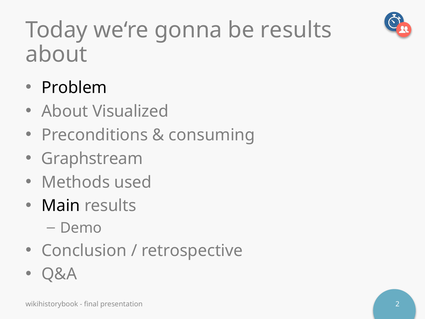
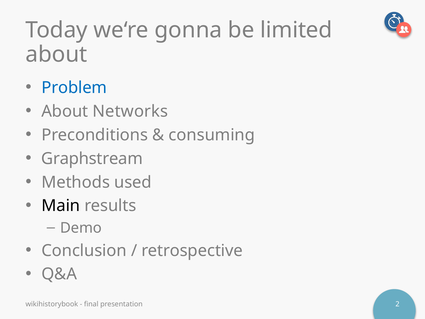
be results: results -> limited (296, 30)
Problem colour: black -> blue (74, 88)
Visualized: Visualized -> Networks (130, 111)
